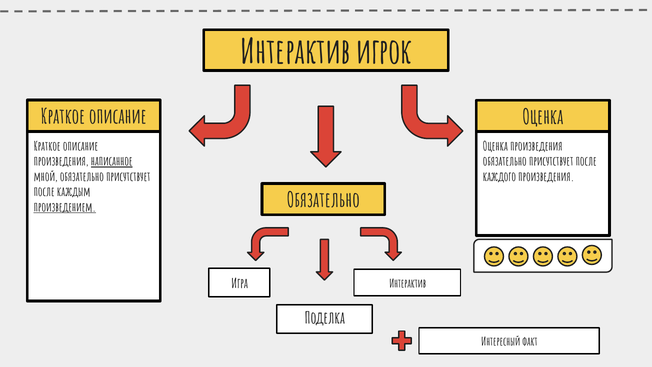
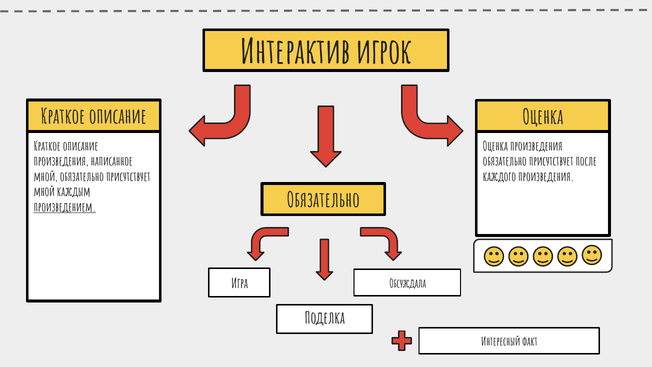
написанное underline: present -> none (112, 162)
после: после -> мной (44, 192)
Интерактив: Интерактив -> Обсуждала (408, 284)
